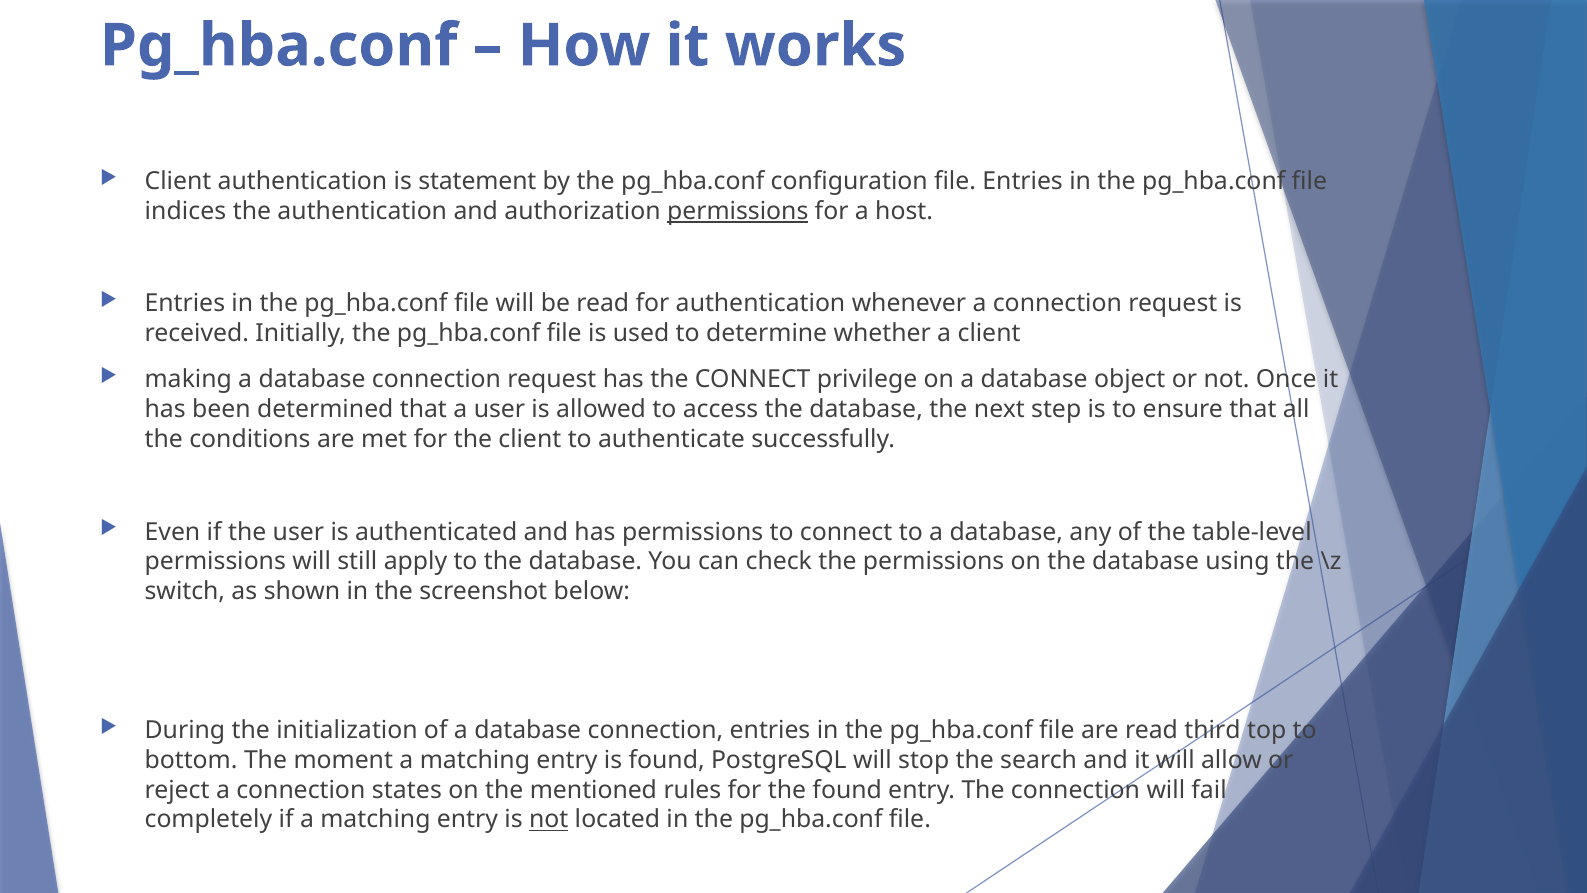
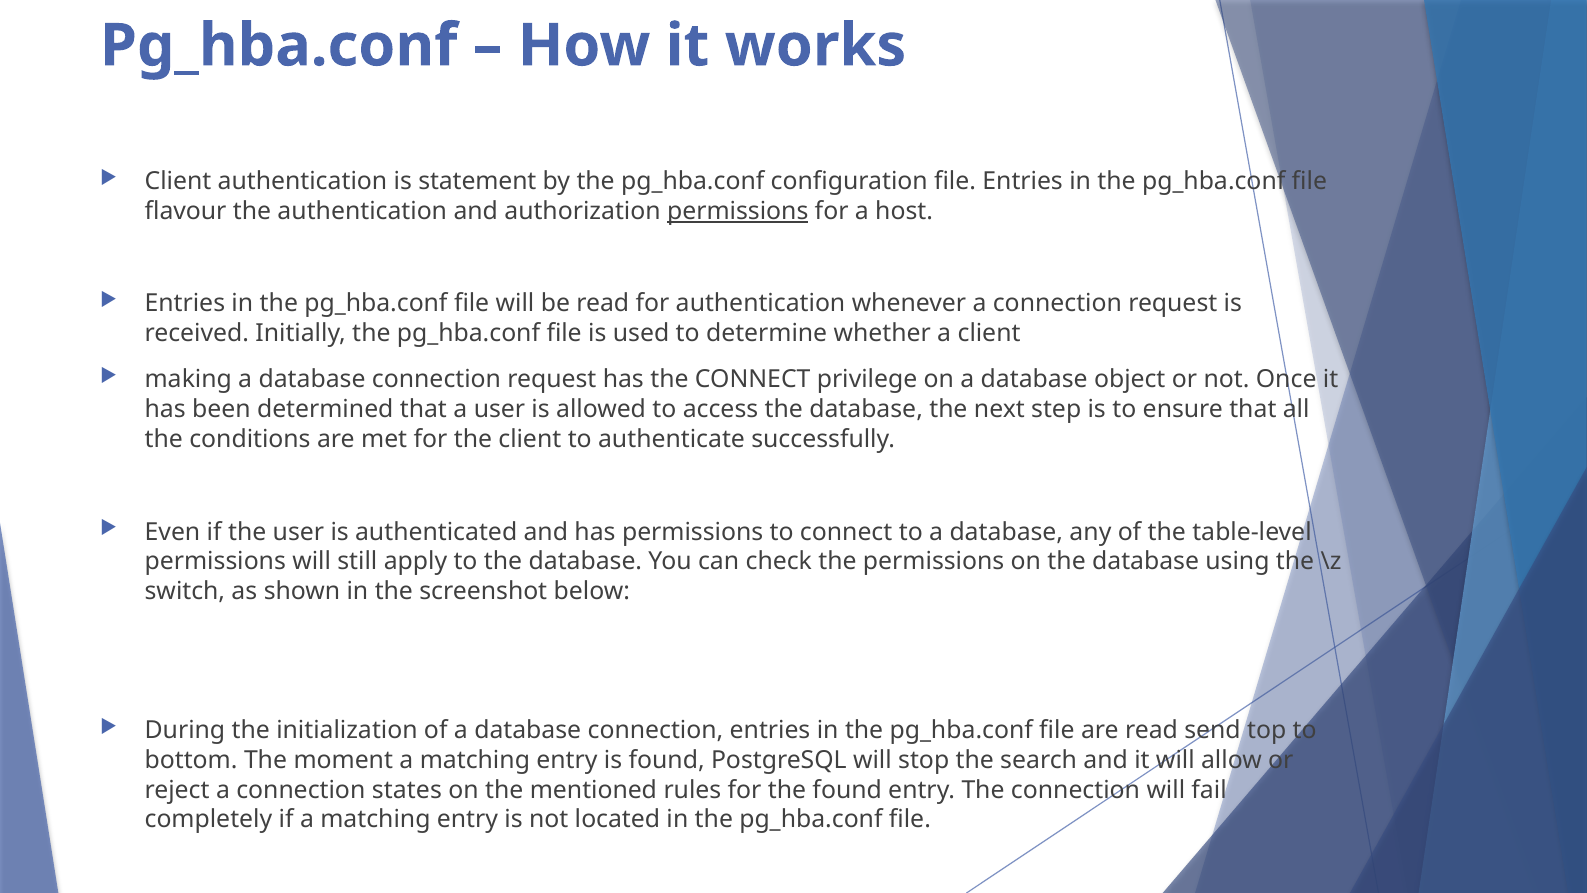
indices: indices -> flavour (186, 211)
third: third -> send (1212, 730)
not underline: present -> none (549, 819)
